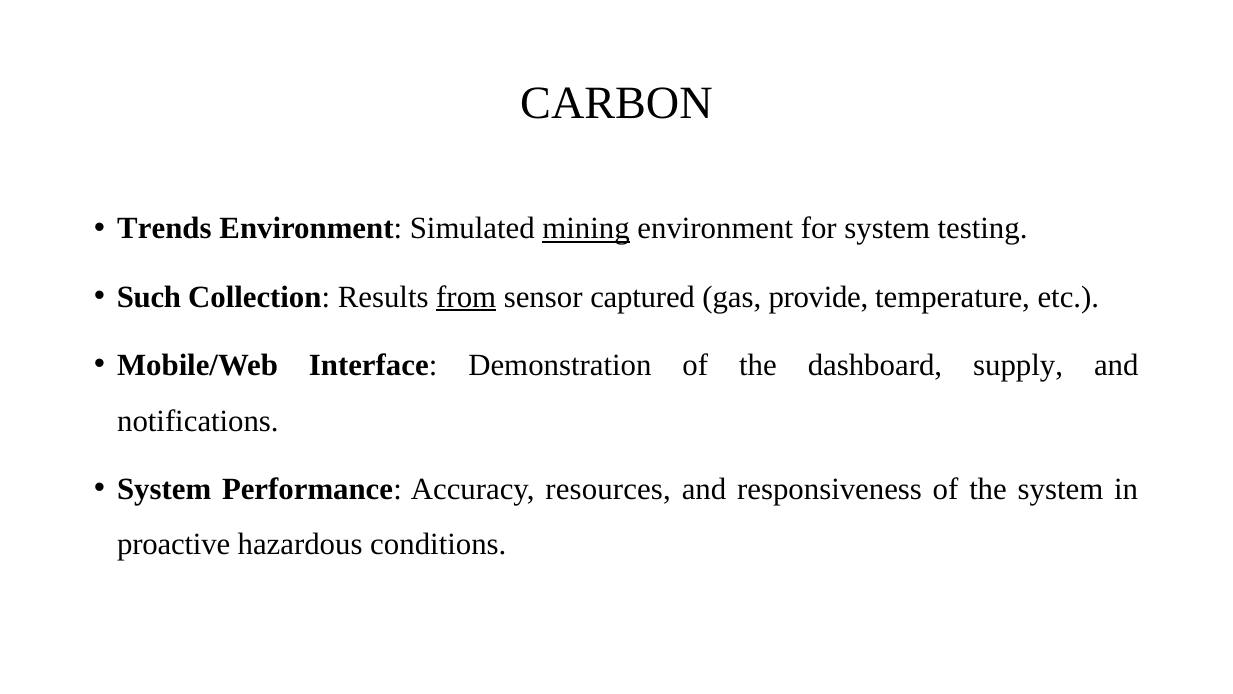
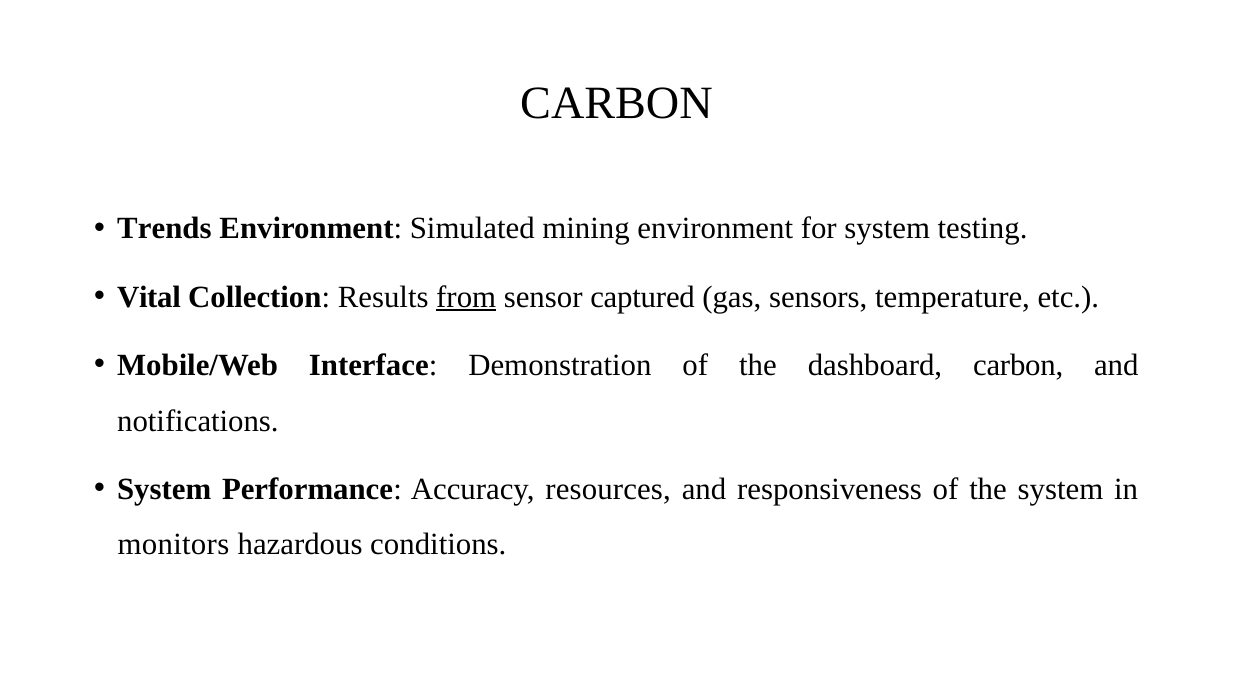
mining underline: present -> none (586, 228)
Such: Such -> Vital (149, 297)
provide: provide -> sensors (818, 297)
dashboard supply: supply -> carbon (1018, 365)
proactive: proactive -> monitors (173, 544)
